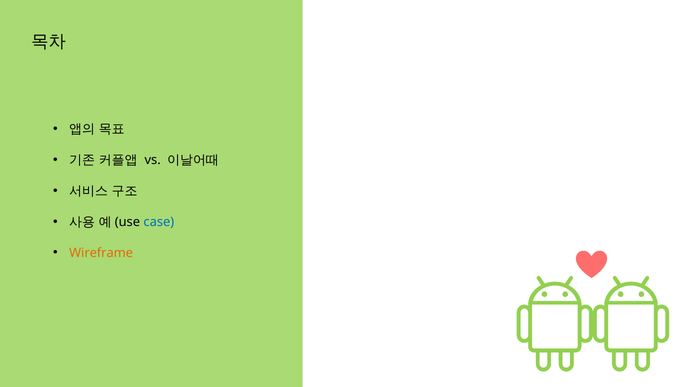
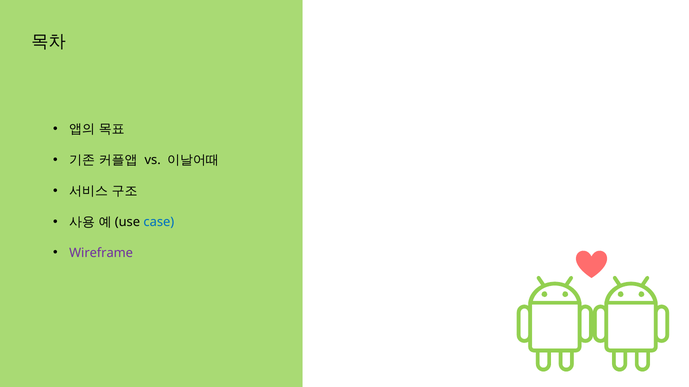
Wireframe colour: orange -> purple (101, 253)
